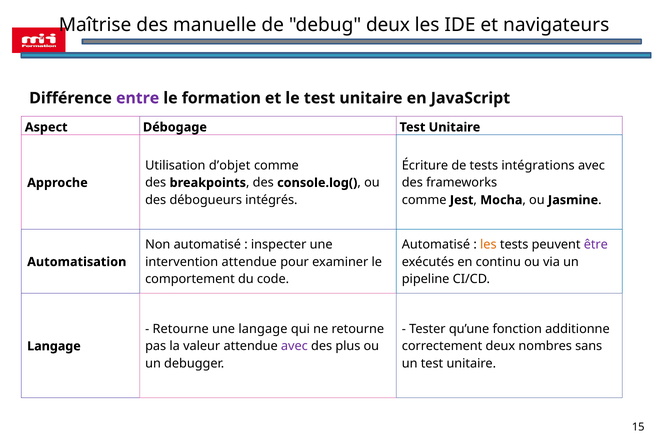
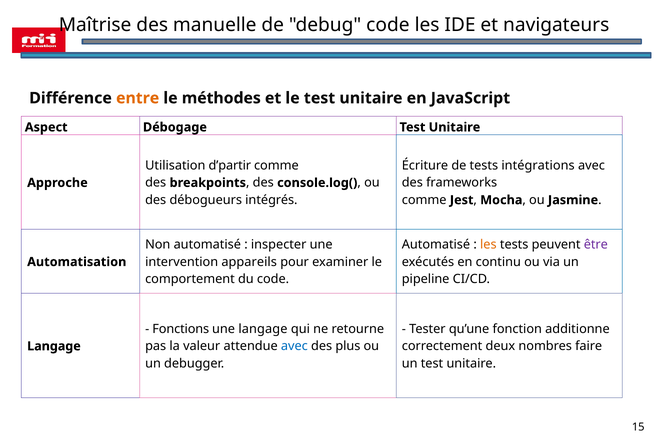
debug deux: deux -> code (388, 25)
entre colour: purple -> orange (138, 98)
formation: formation -> méthodes (221, 98)
d’objet: d’objet -> d’partir (230, 166)
intervention attendue: attendue -> appareils (249, 262)
Retourne: Retourne -> Fonctions (181, 329)
avec colour: purple -> blue (294, 346)
sans: sans -> faire (589, 346)
